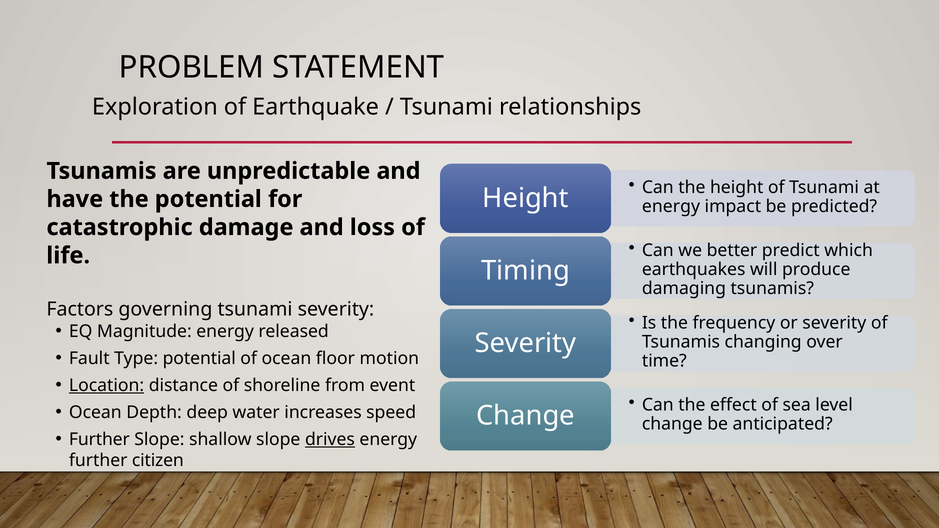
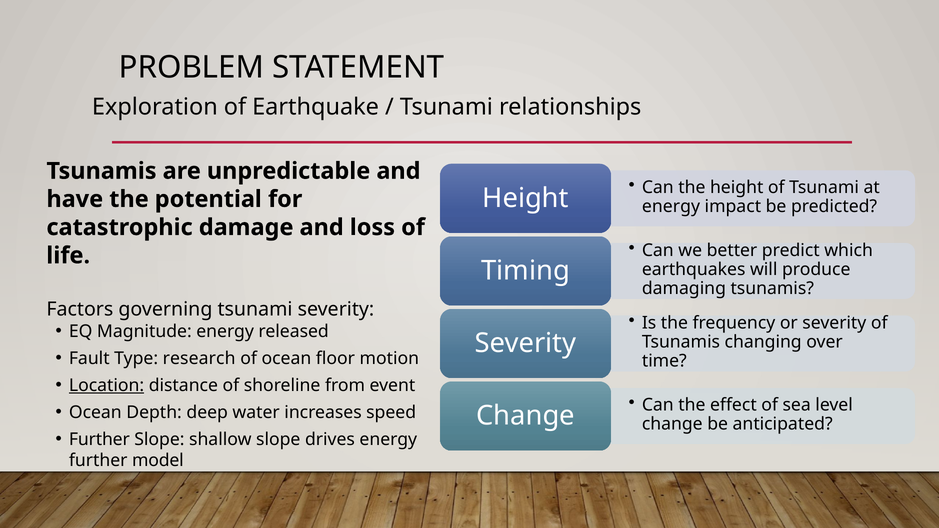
Type potential: potential -> research (199, 359)
drives underline: present -> none (330, 440)
citizen: citizen -> model (158, 461)
